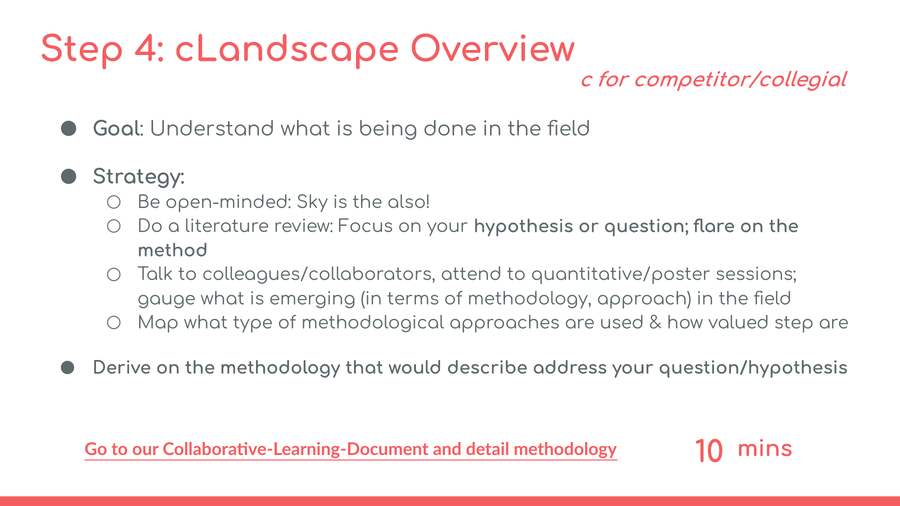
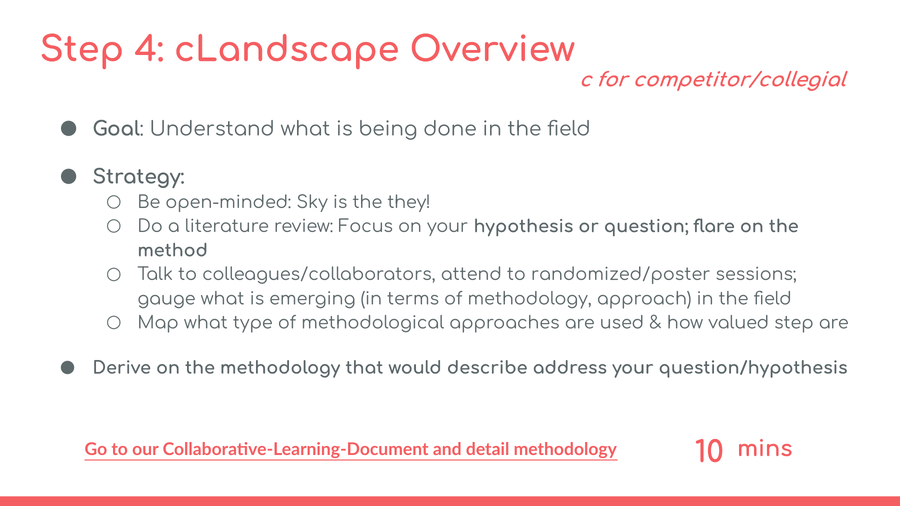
also: also -> they (409, 202)
quantitative/poster: quantitative/poster -> randomized/poster (621, 275)
